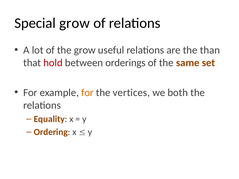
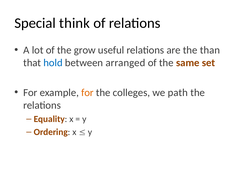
Special grow: grow -> think (75, 23)
hold colour: red -> blue (53, 63)
orderings: orderings -> arranged (125, 63)
vertices: vertices -> colleges (131, 93)
both: both -> path (178, 93)
